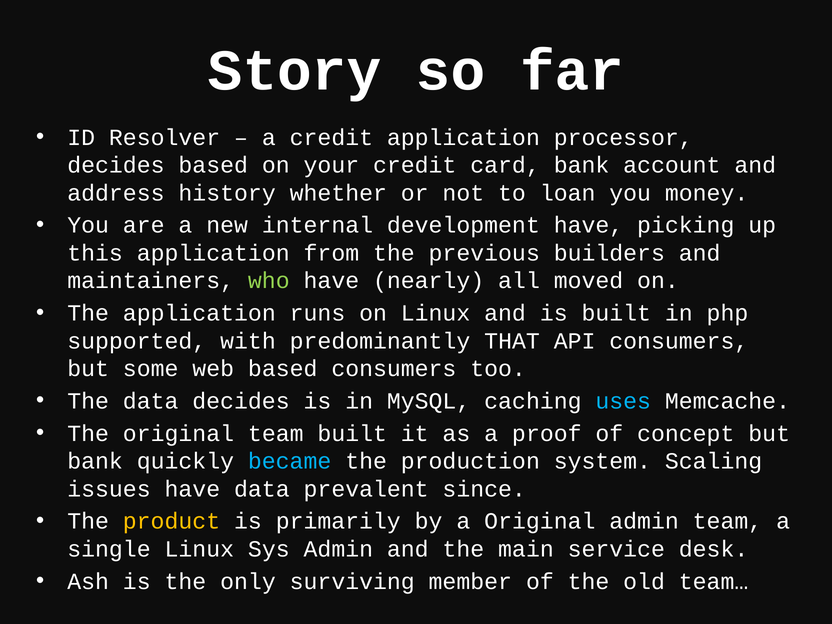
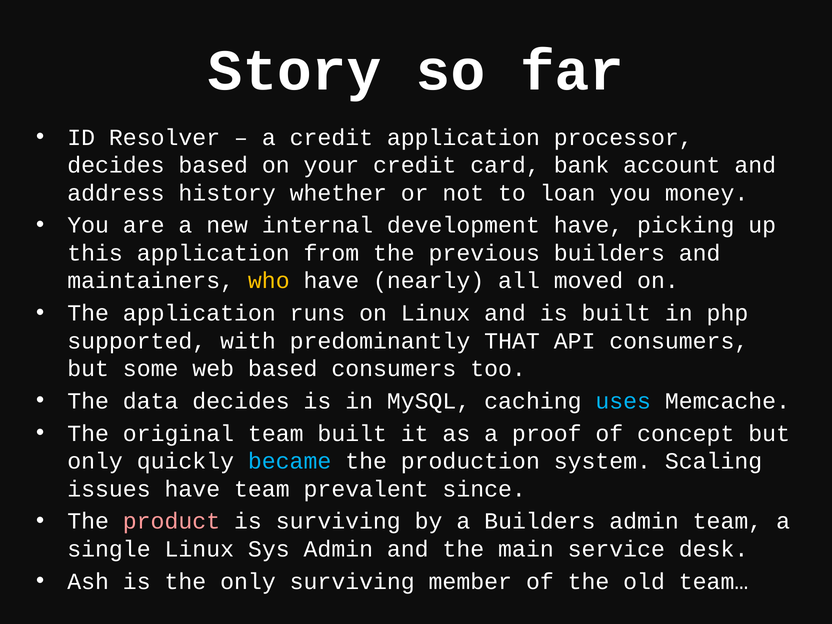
who colour: light green -> yellow (269, 281)
bank: bank -> only (95, 461)
have data: data -> team (262, 489)
product colour: yellow -> pink (171, 521)
is primarily: primarily -> surviving (338, 521)
a Original: Original -> Builders (540, 521)
